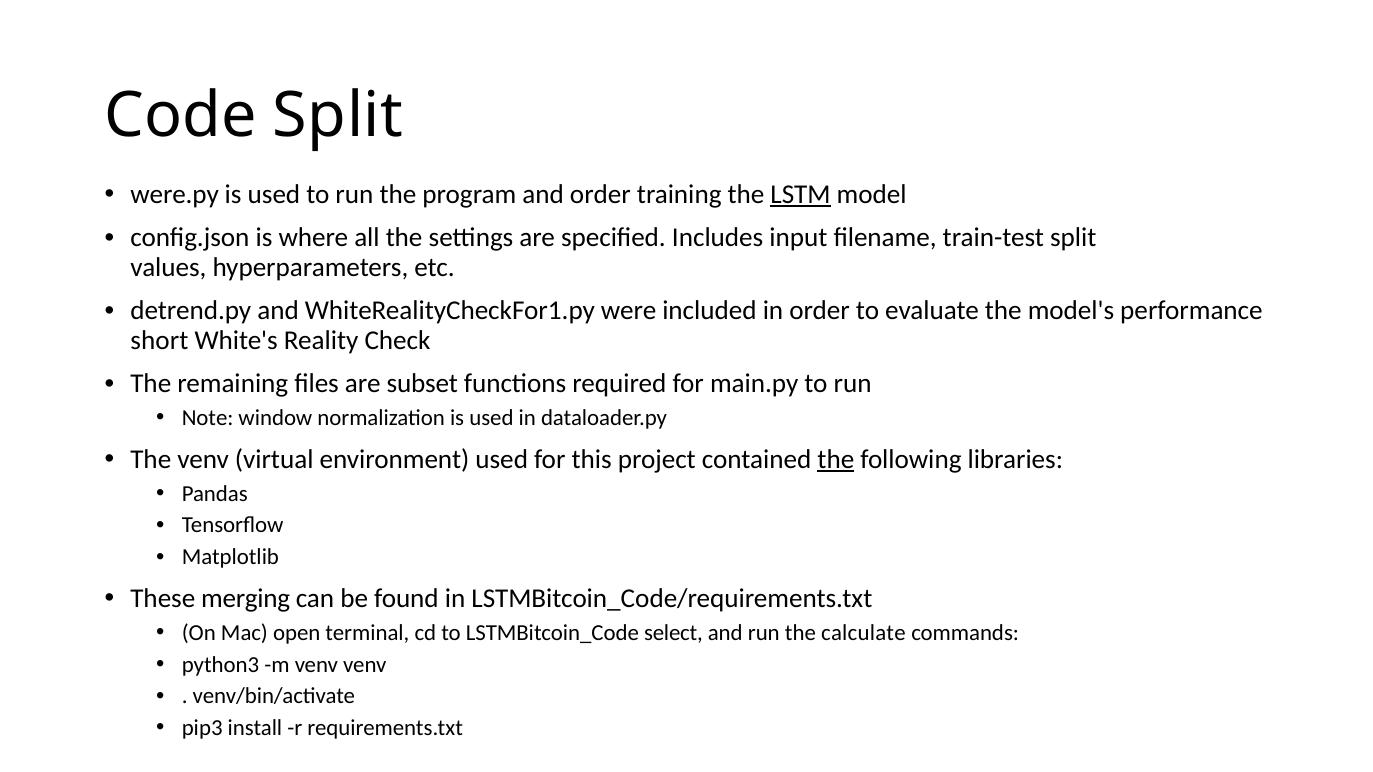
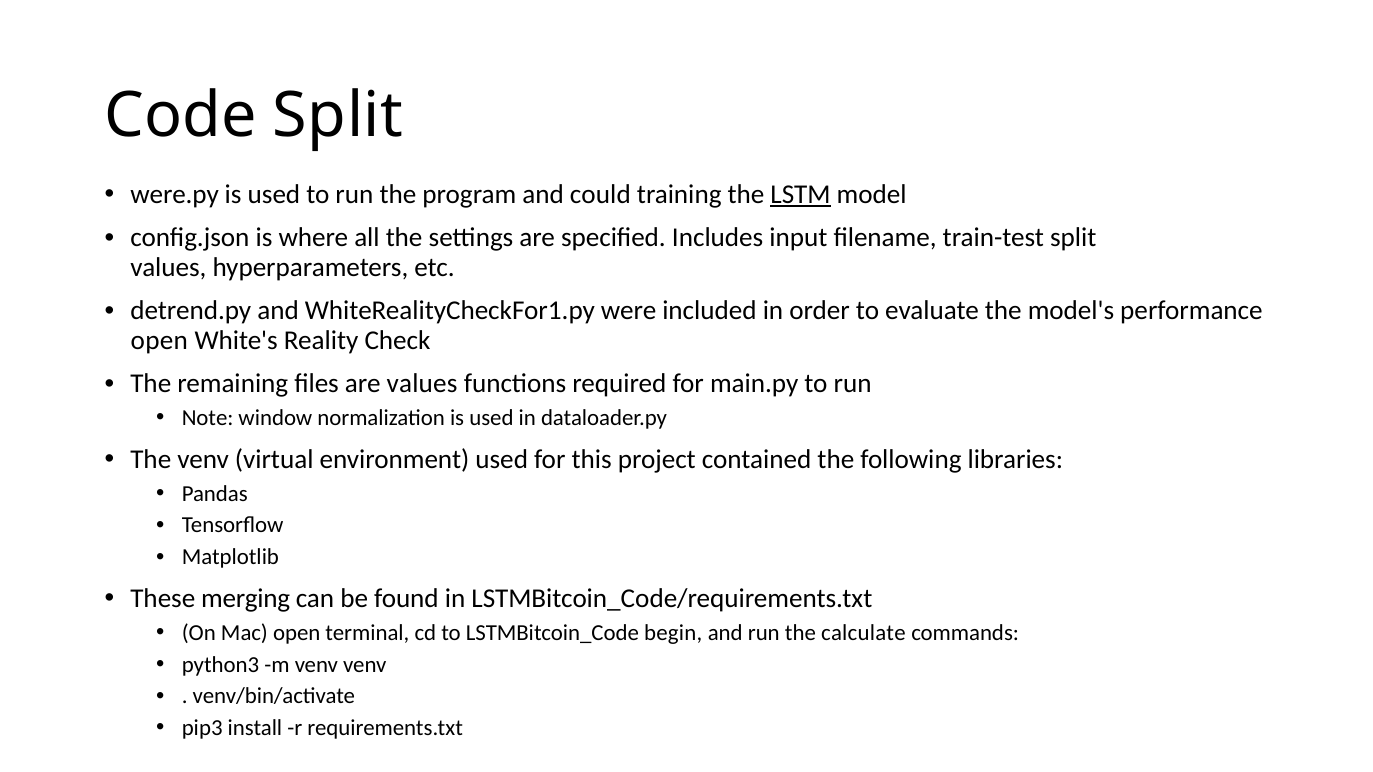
and order: order -> could (600, 194)
short: short -> open (159, 340)
are subset: subset -> values (422, 384)
the underline: present -> none (836, 460)
select: select -> begin (673, 633)
